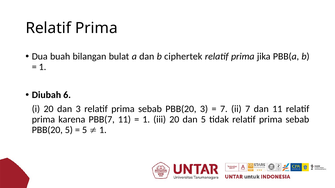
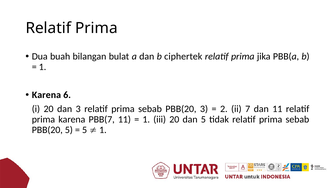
Diubah: Diubah -> Karena (46, 95)
7: 7 -> 2 (224, 109)
